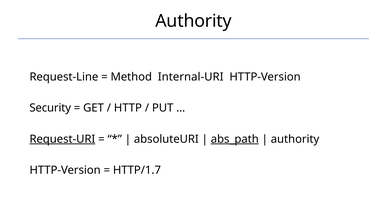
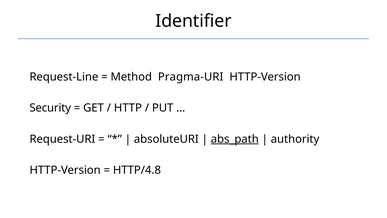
Authority: Authority -> Identifier (193, 21)
Internal-URI: Internal-URI -> Pragma-URI (191, 77)
Request-URI underline: present -> none (62, 139)
HTTP/1.7: HTTP/1.7 -> HTTP/4.8 (137, 170)
